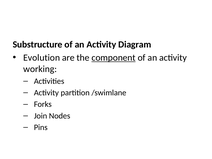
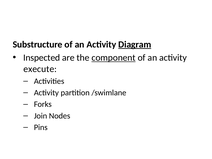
Diagram underline: none -> present (135, 44)
Evolution: Evolution -> Inspected (42, 58)
working: working -> execute (40, 69)
